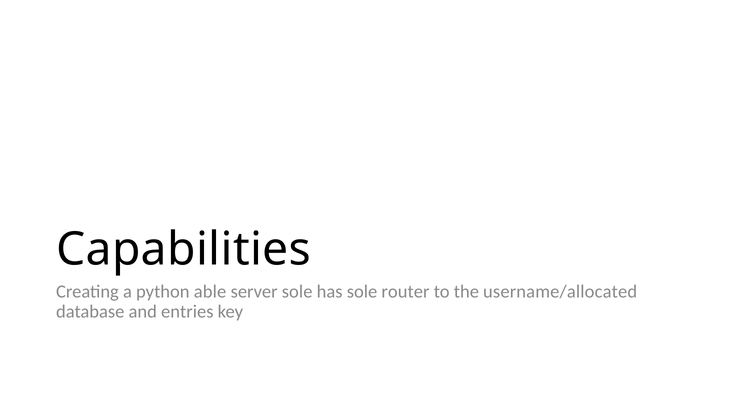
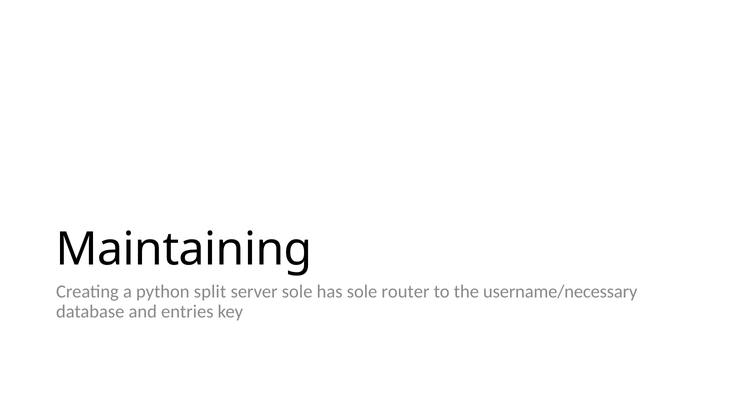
Capabilities: Capabilities -> Maintaining (184, 249)
able: able -> split (210, 292)
username/allocated: username/allocated -> username/necessary (560, 292)
